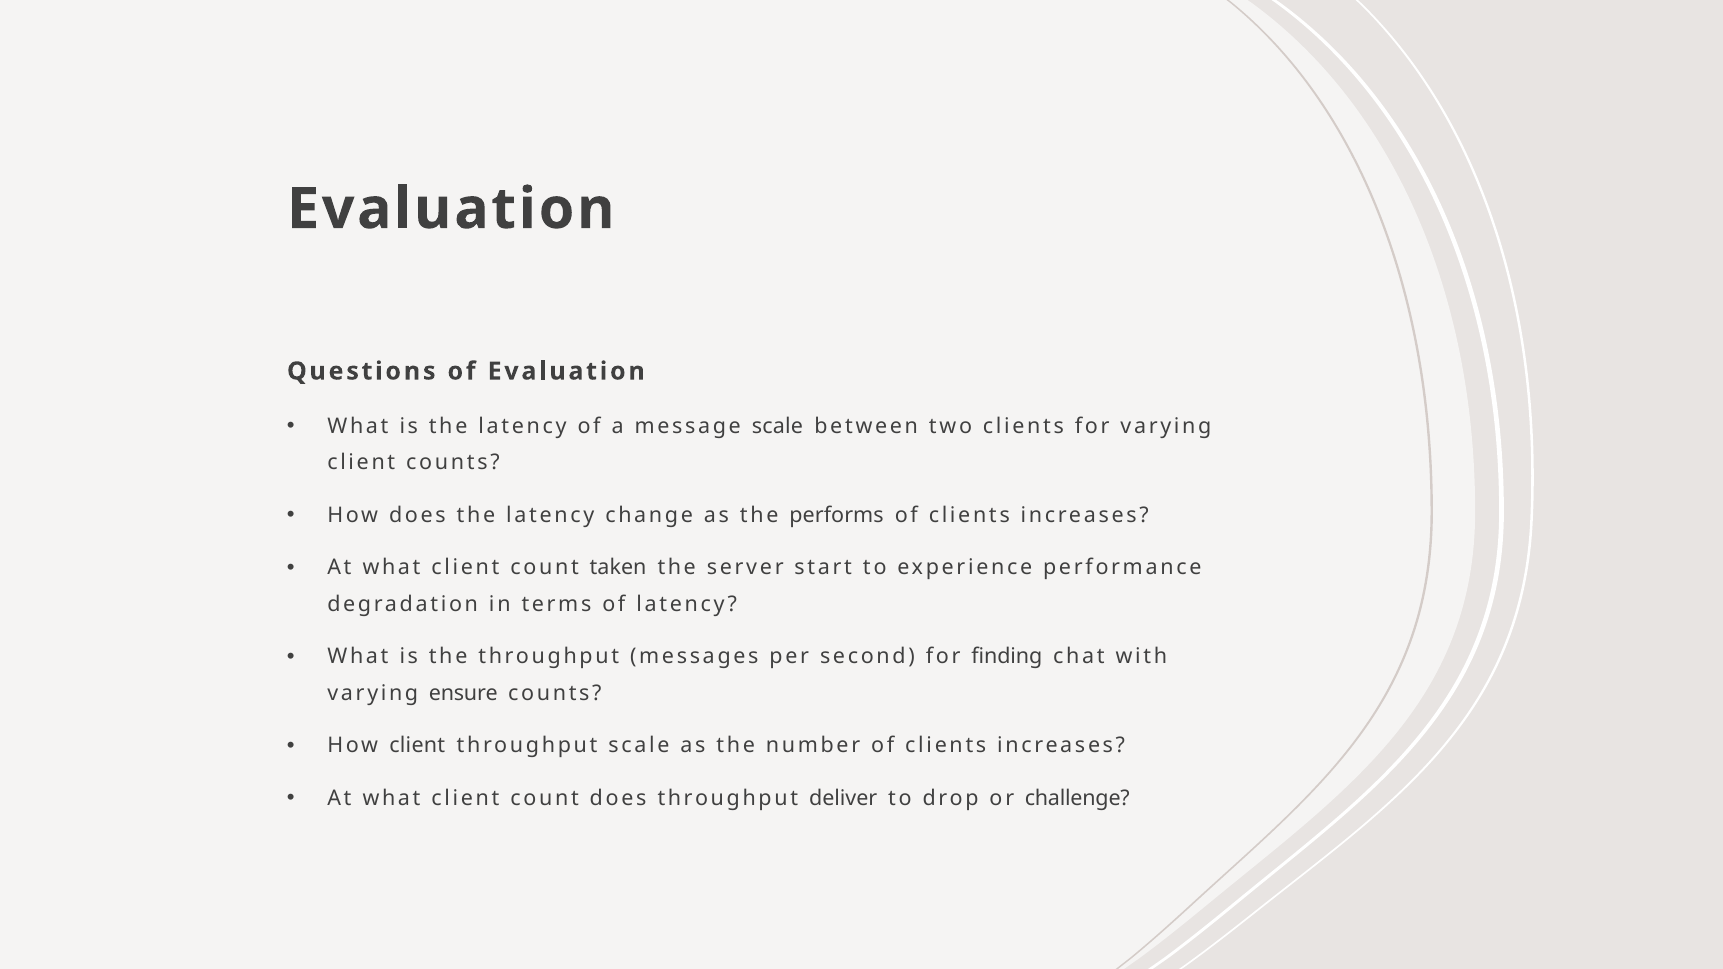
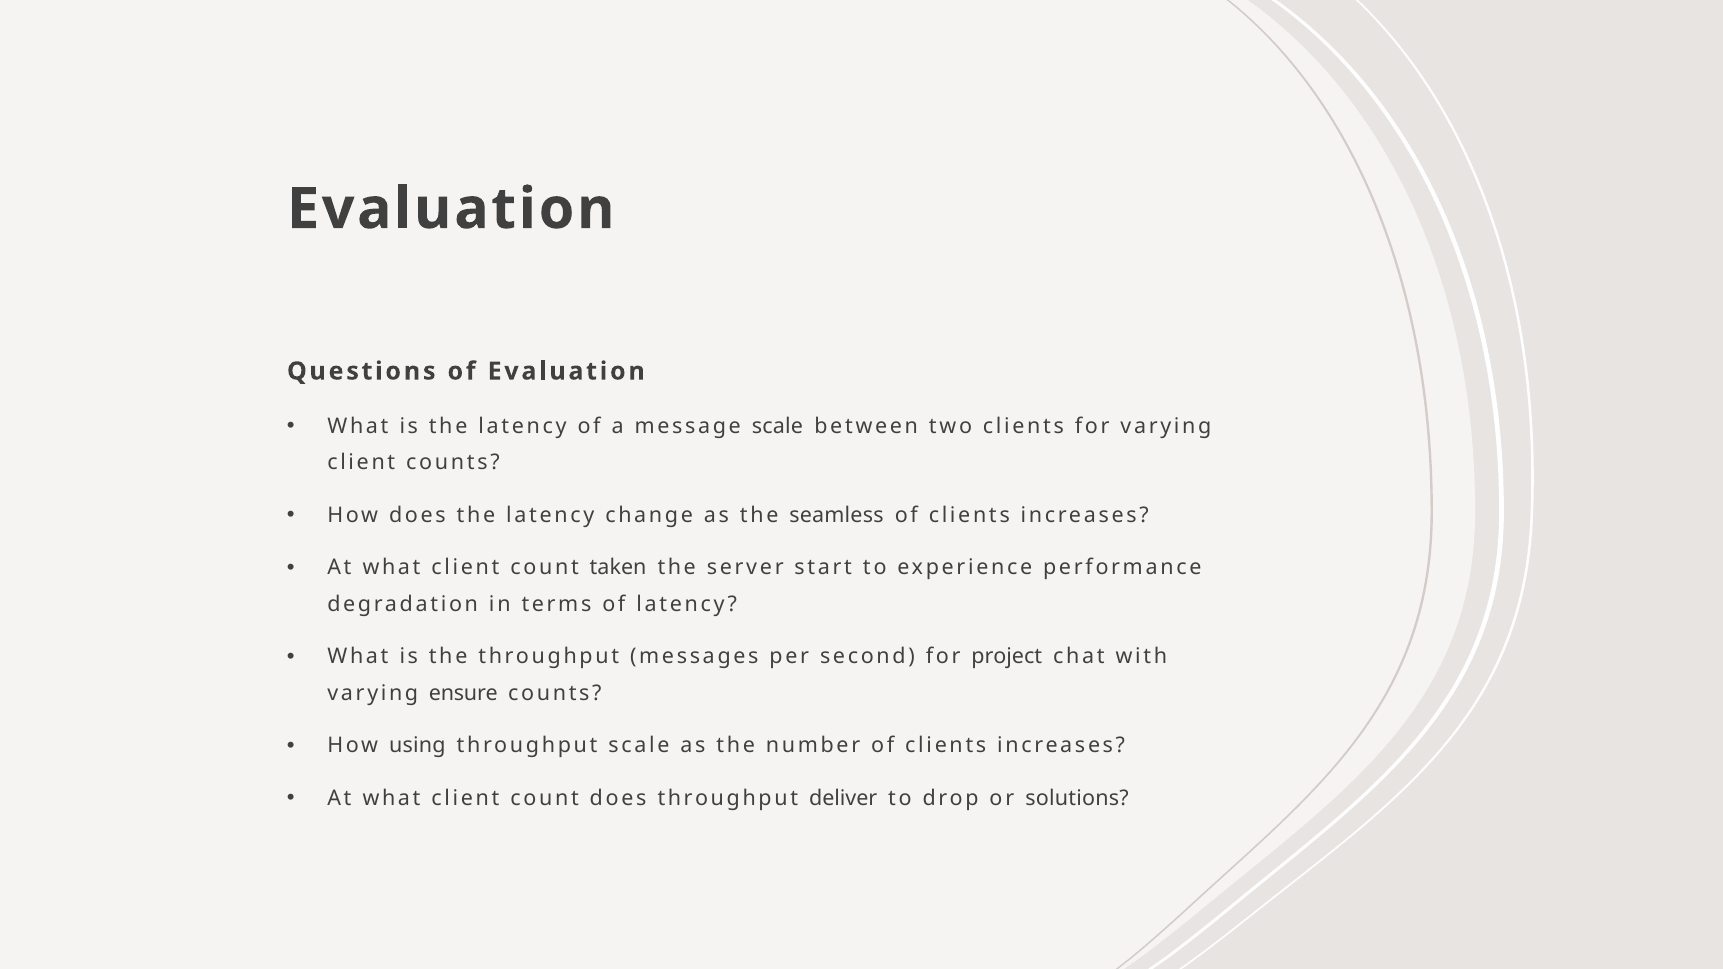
performs: performs -> seamless (836, 515)
finding: finding -> project (1007, 657)
How client: client -> using (417, 746)
challenge: challenge -> solutions (1077, 799)
